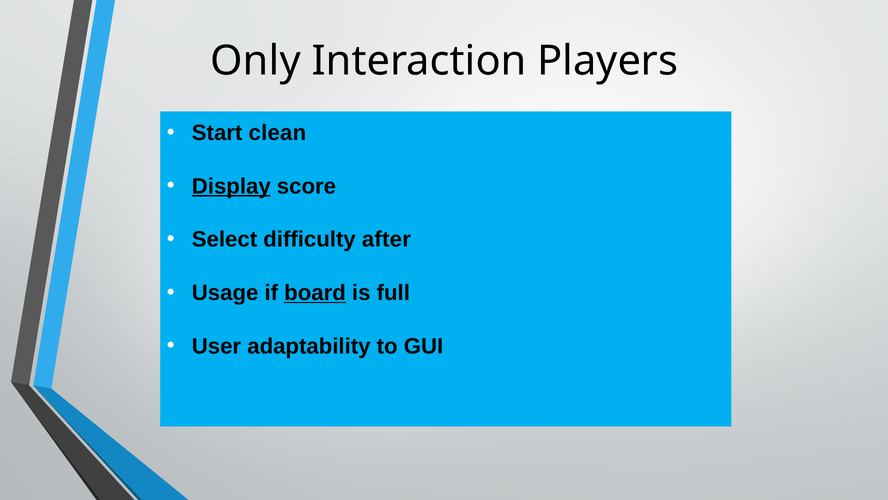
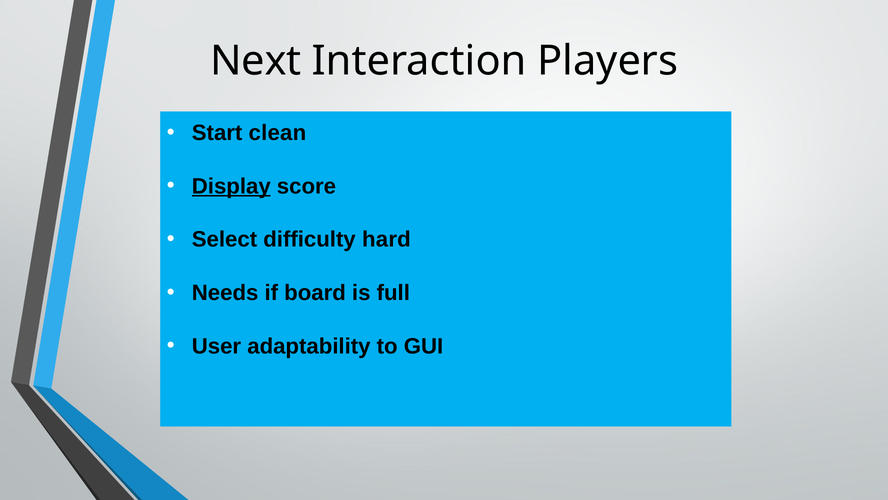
Only: Only -> Next (256, 61)
after: after -> hard (386, 239)
Usage: Usage -> Needs (225, 293)
board underline: present -> none (315, 293)
